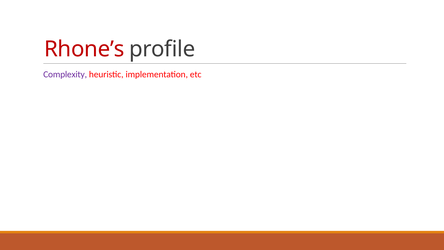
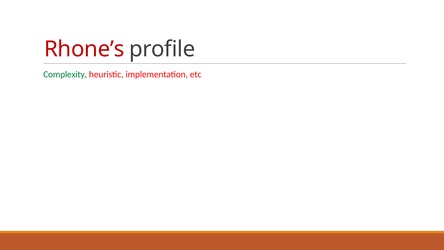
Complexity colour: purple -> green (65, 74)
